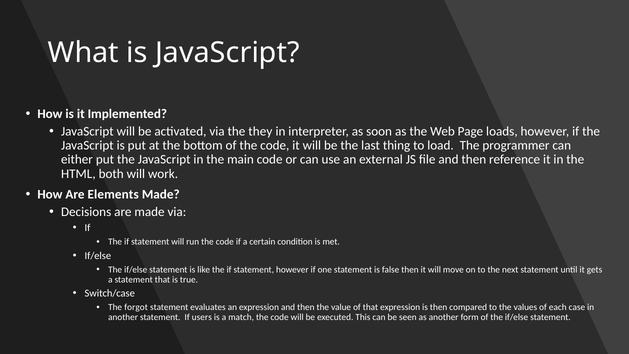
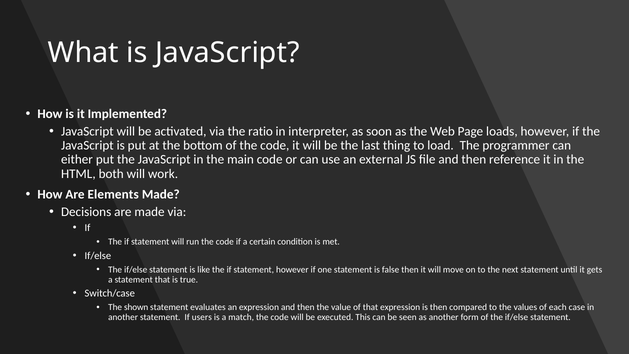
they: they -> ratio (260, 131)
forgot: forgot -> shown (136, 307)
